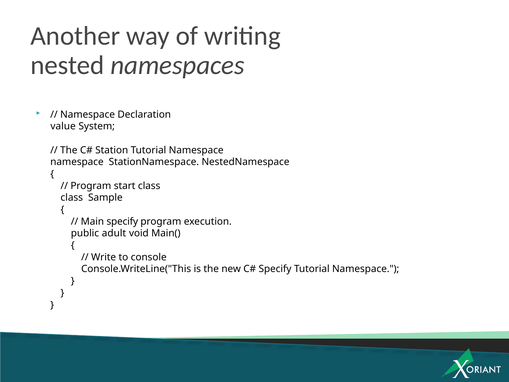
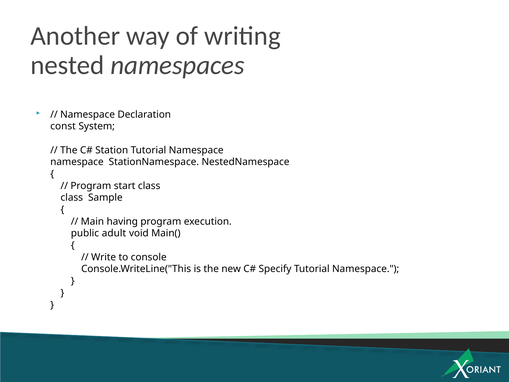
value: value -> const (63, 126)
Main specify: specify -> having (122, 221)
